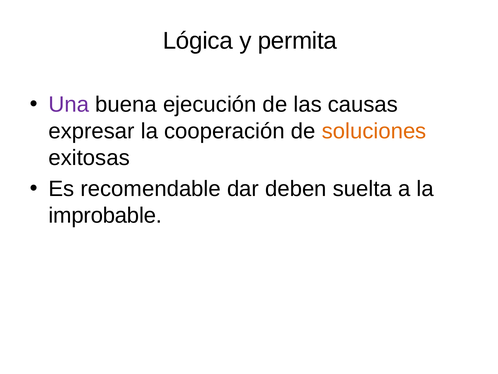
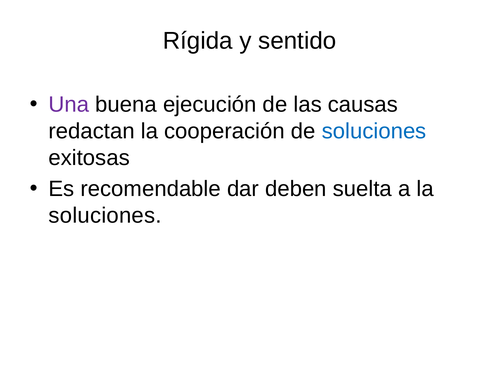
Lógica: Lógica -> Rígida (198, 41)
permita: permita -> sentido (297, 41)
expresar: expresar -> redactan (92, 131)
soluciones colour: orange -> blue (374, 131)
improbable: improbable -> soluciones (105, 215)
